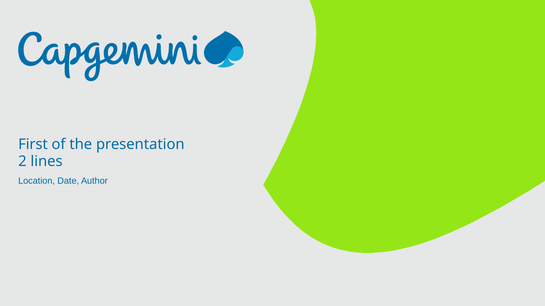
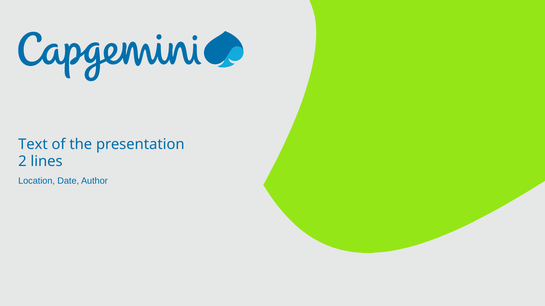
First: First -> Text (33, 145)
